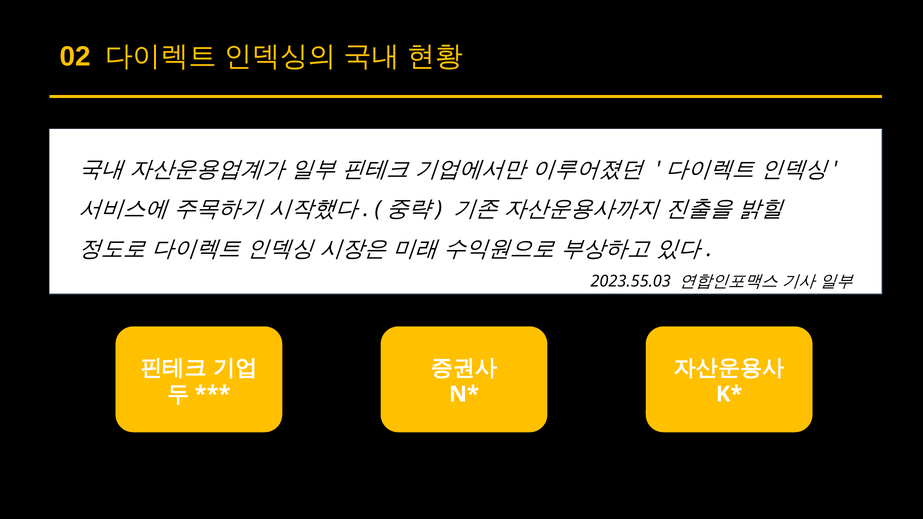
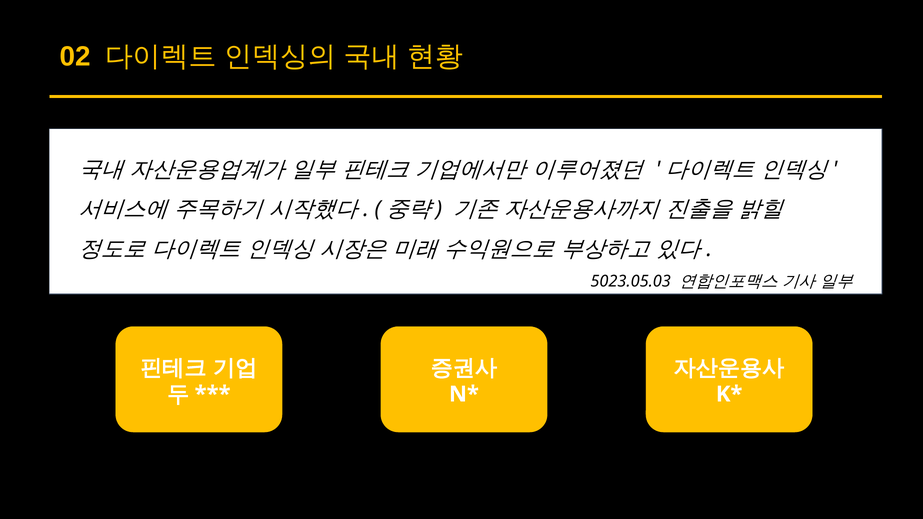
2023.55.03: 2023.55.03 -> 5023.05.03 (631, 281)
